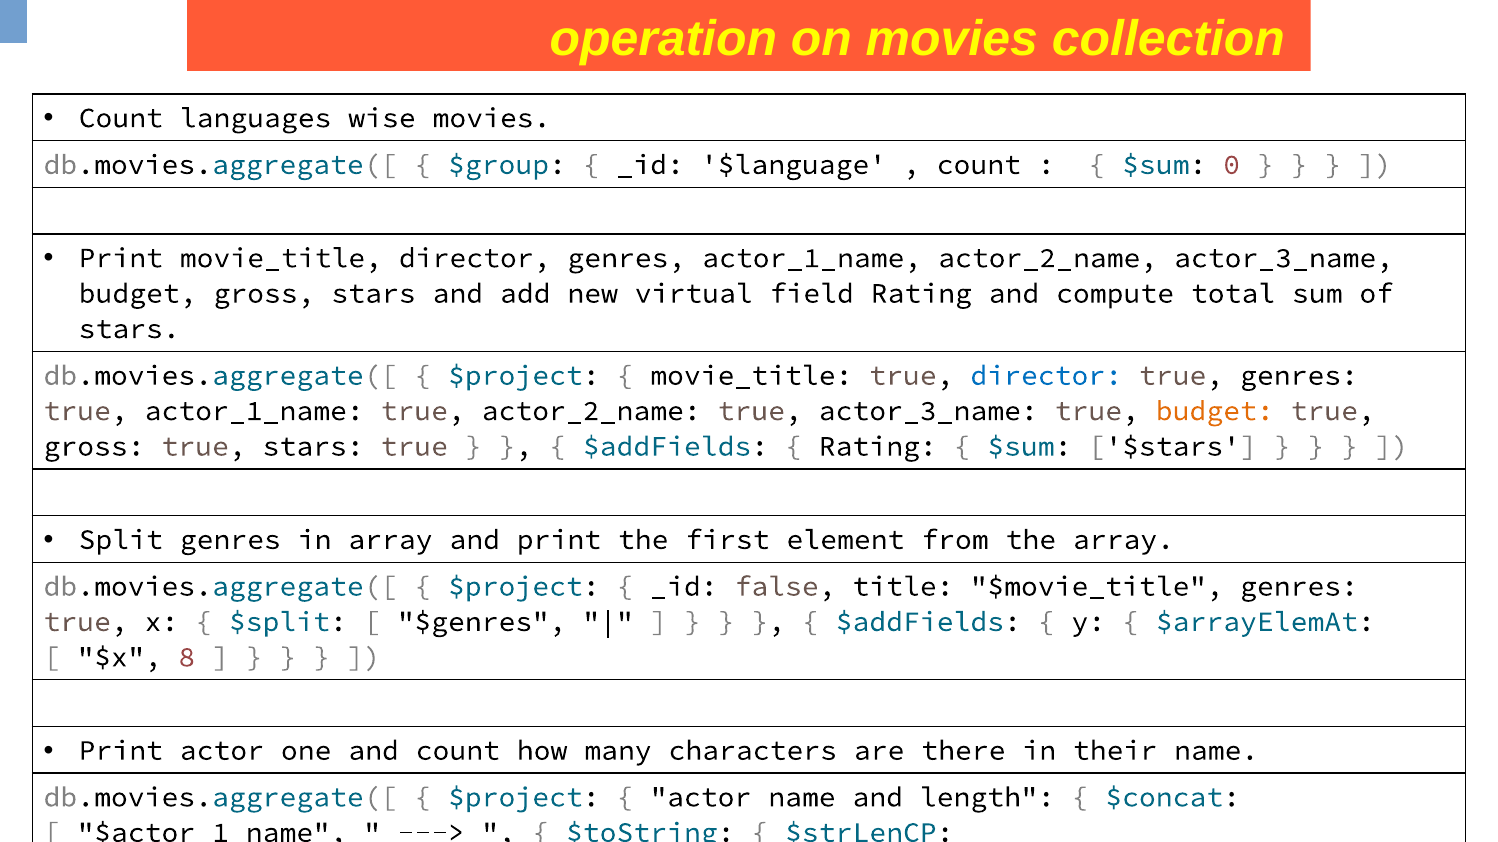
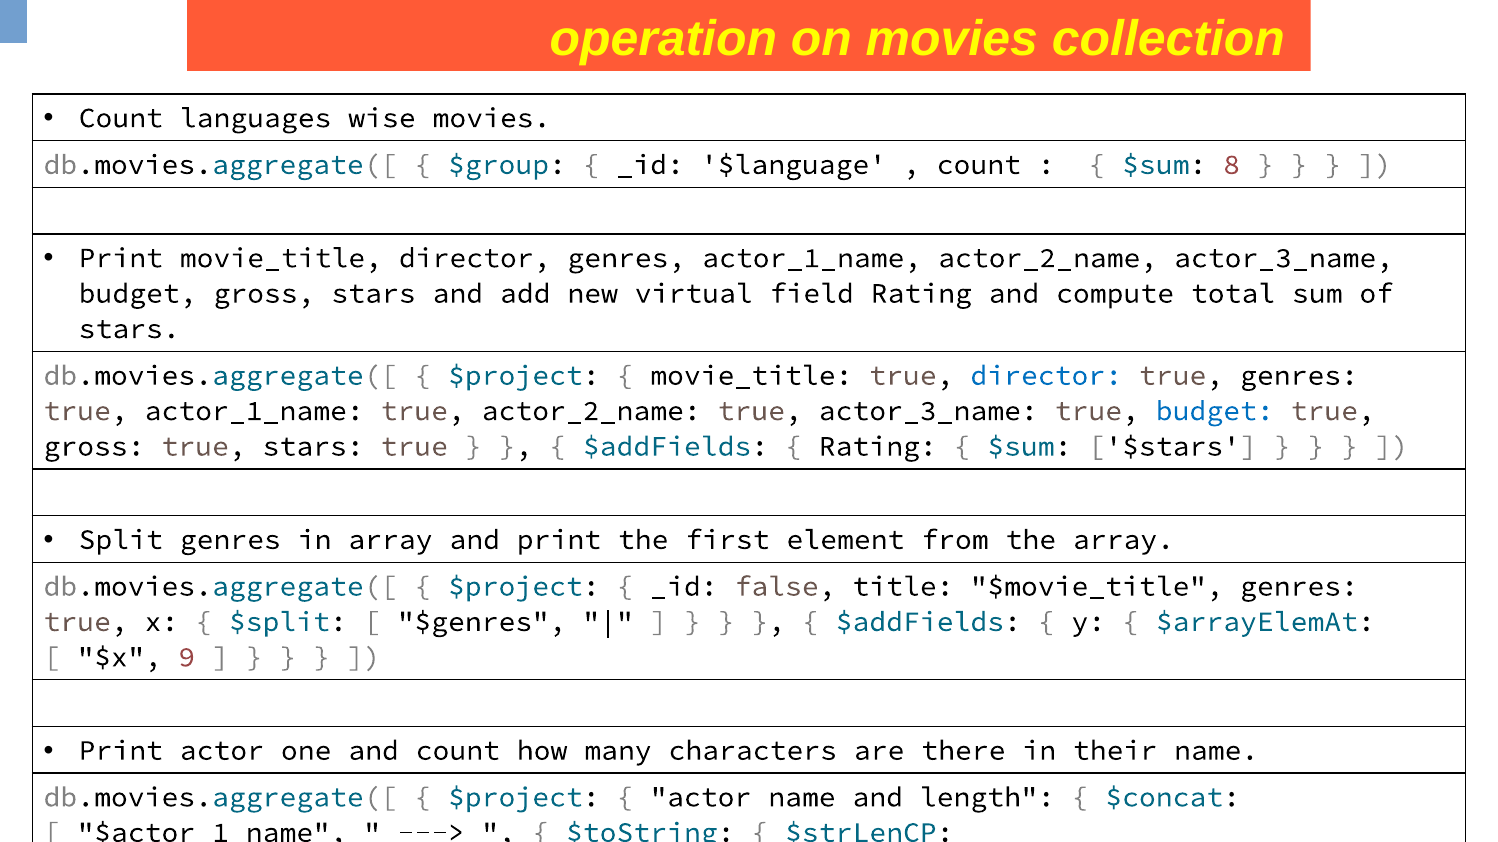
0: 0 -> 8 (1232, 165)
budget colour: orange -> blue (1215, 411)
8: 8 -> 9 (187, 658)
